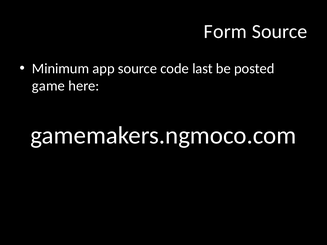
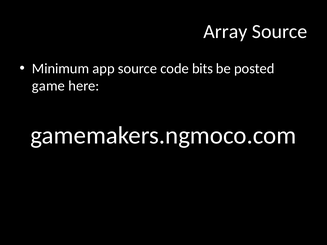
Form: Form -> Array (225, 32)
last: last -> bits (203, 69)
